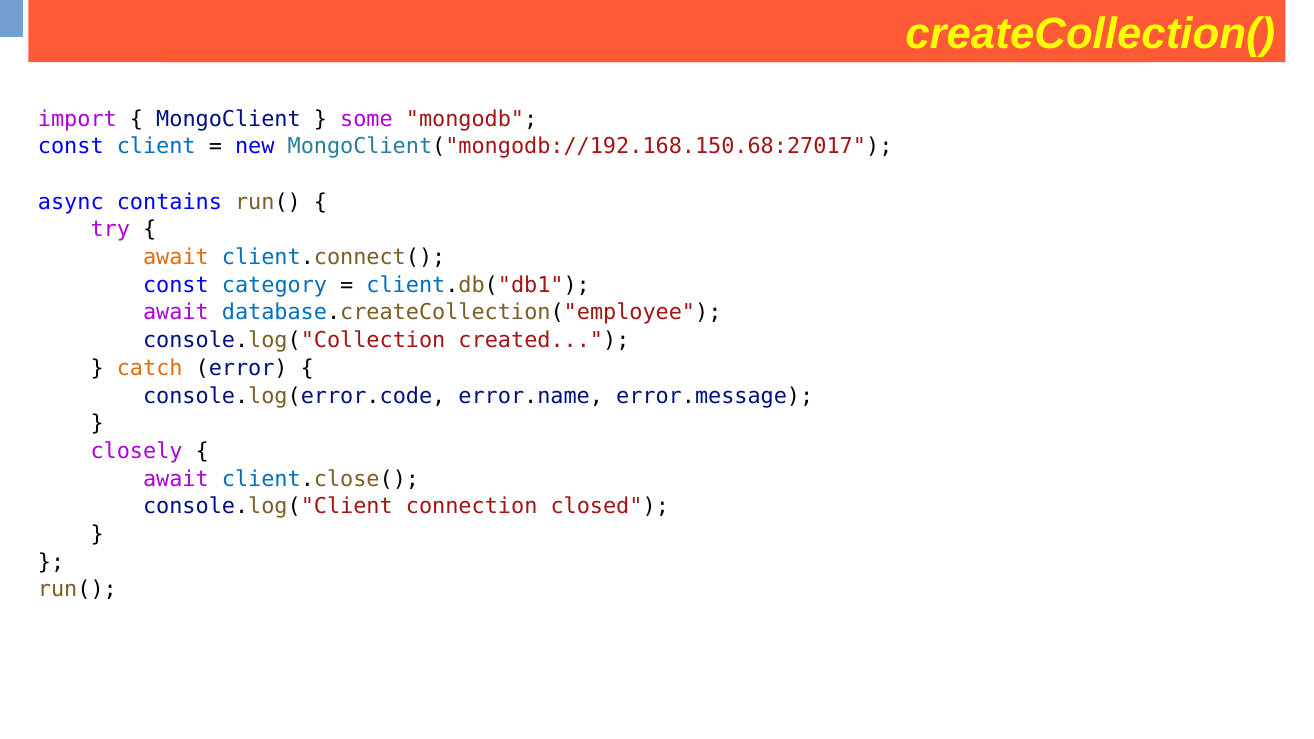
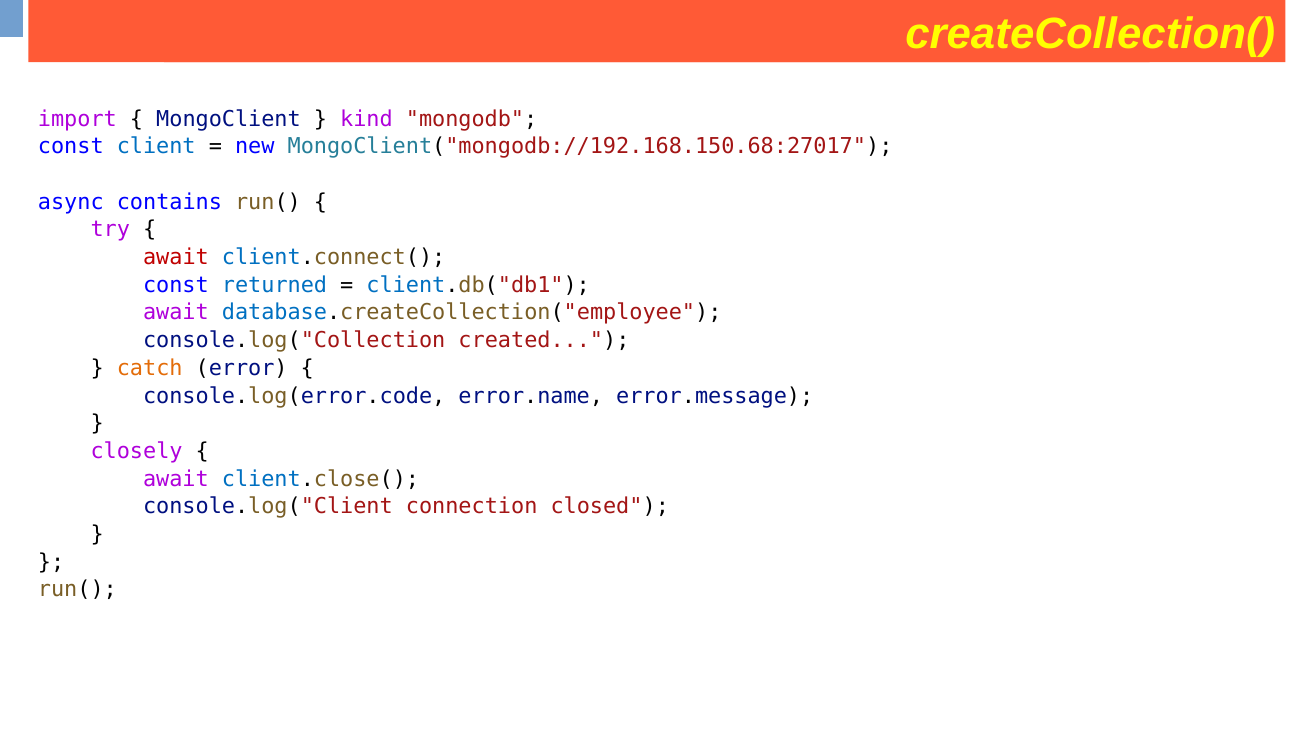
some: some -> kind (366, 119)
await colour: orange -> red (176, 257)
category: category -> returned (275, 285)
